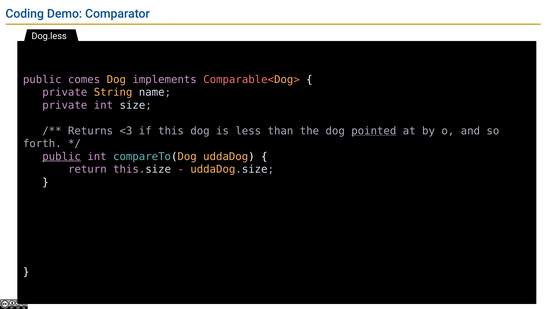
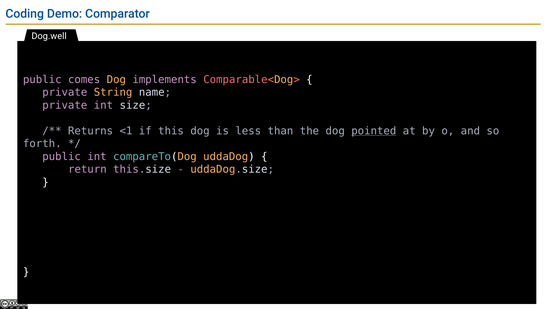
Dog.less: Dog.less -> Dog.well (49, 36)
<3: <3 -> <1 (126, 131)
public underline: present -> none (62, 156)
